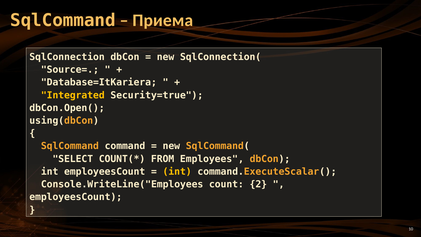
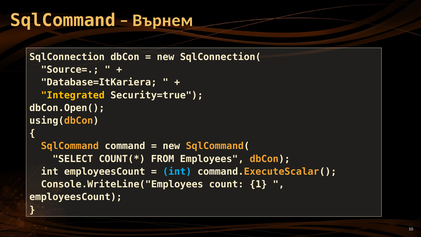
Приема: Приема -> Върнем (163, 20)
int colour: yellow -> light blue (177, 172)
2: 2 -> 1 (258, 184)
